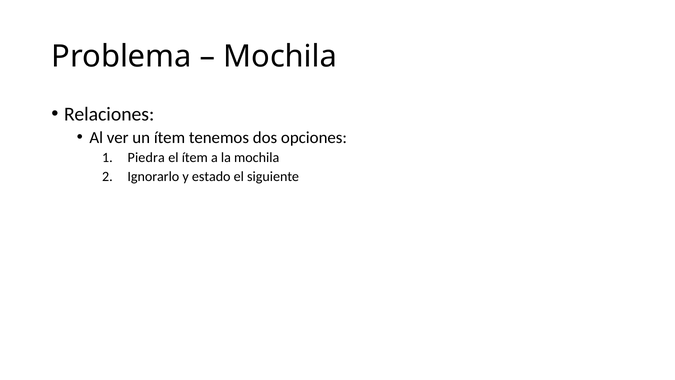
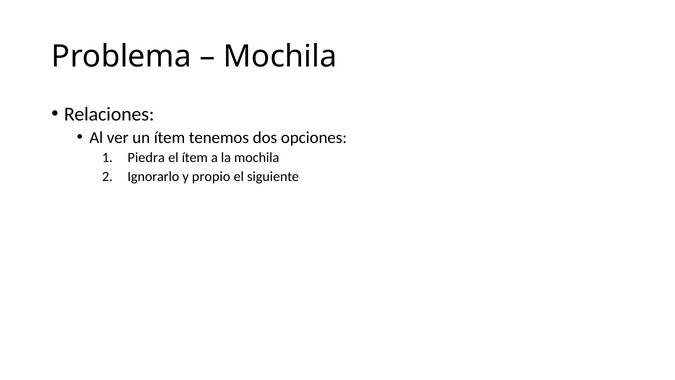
estado: estado -> propio (211, 176)
